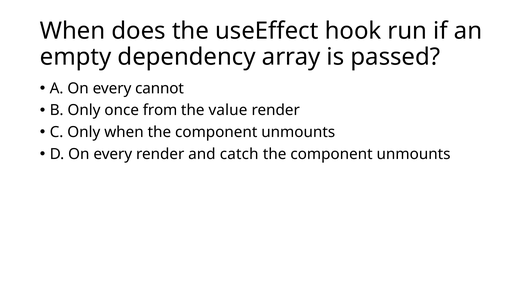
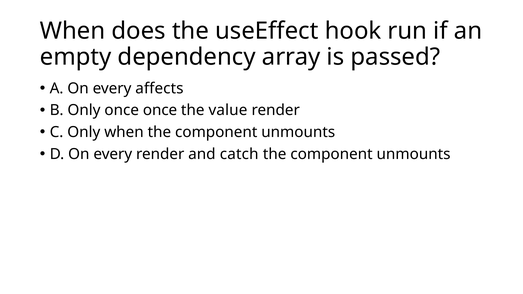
cannot: cannot -> affects (159, 88)
once from: from -> once (160, 110)
